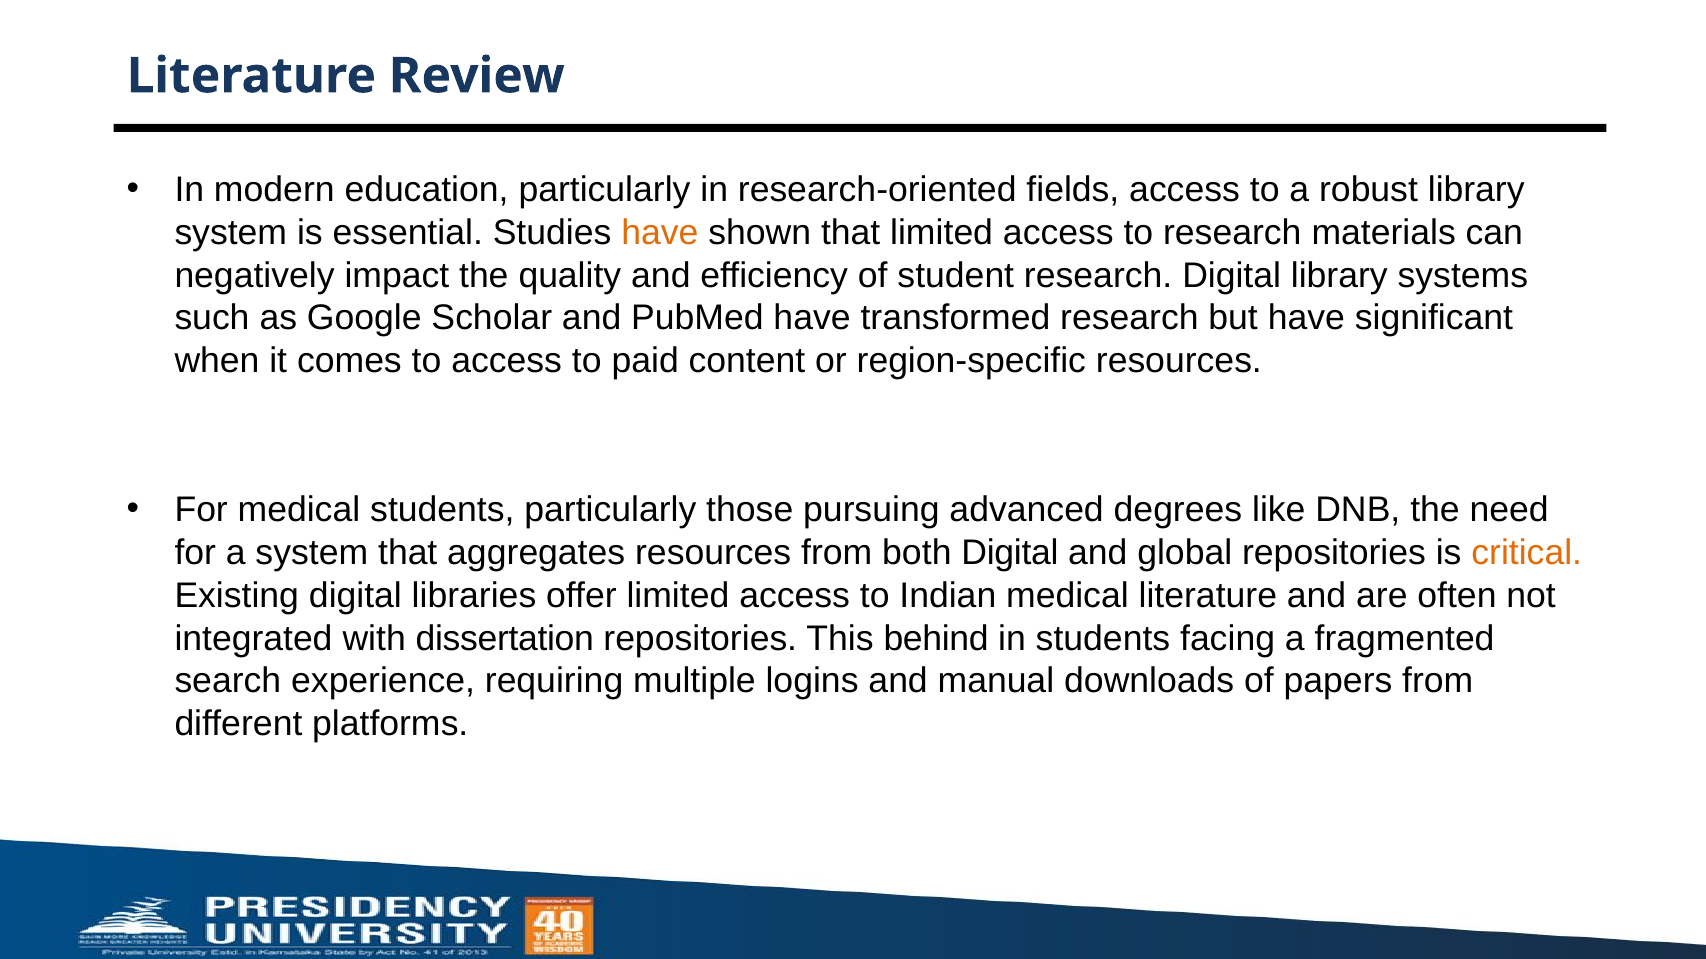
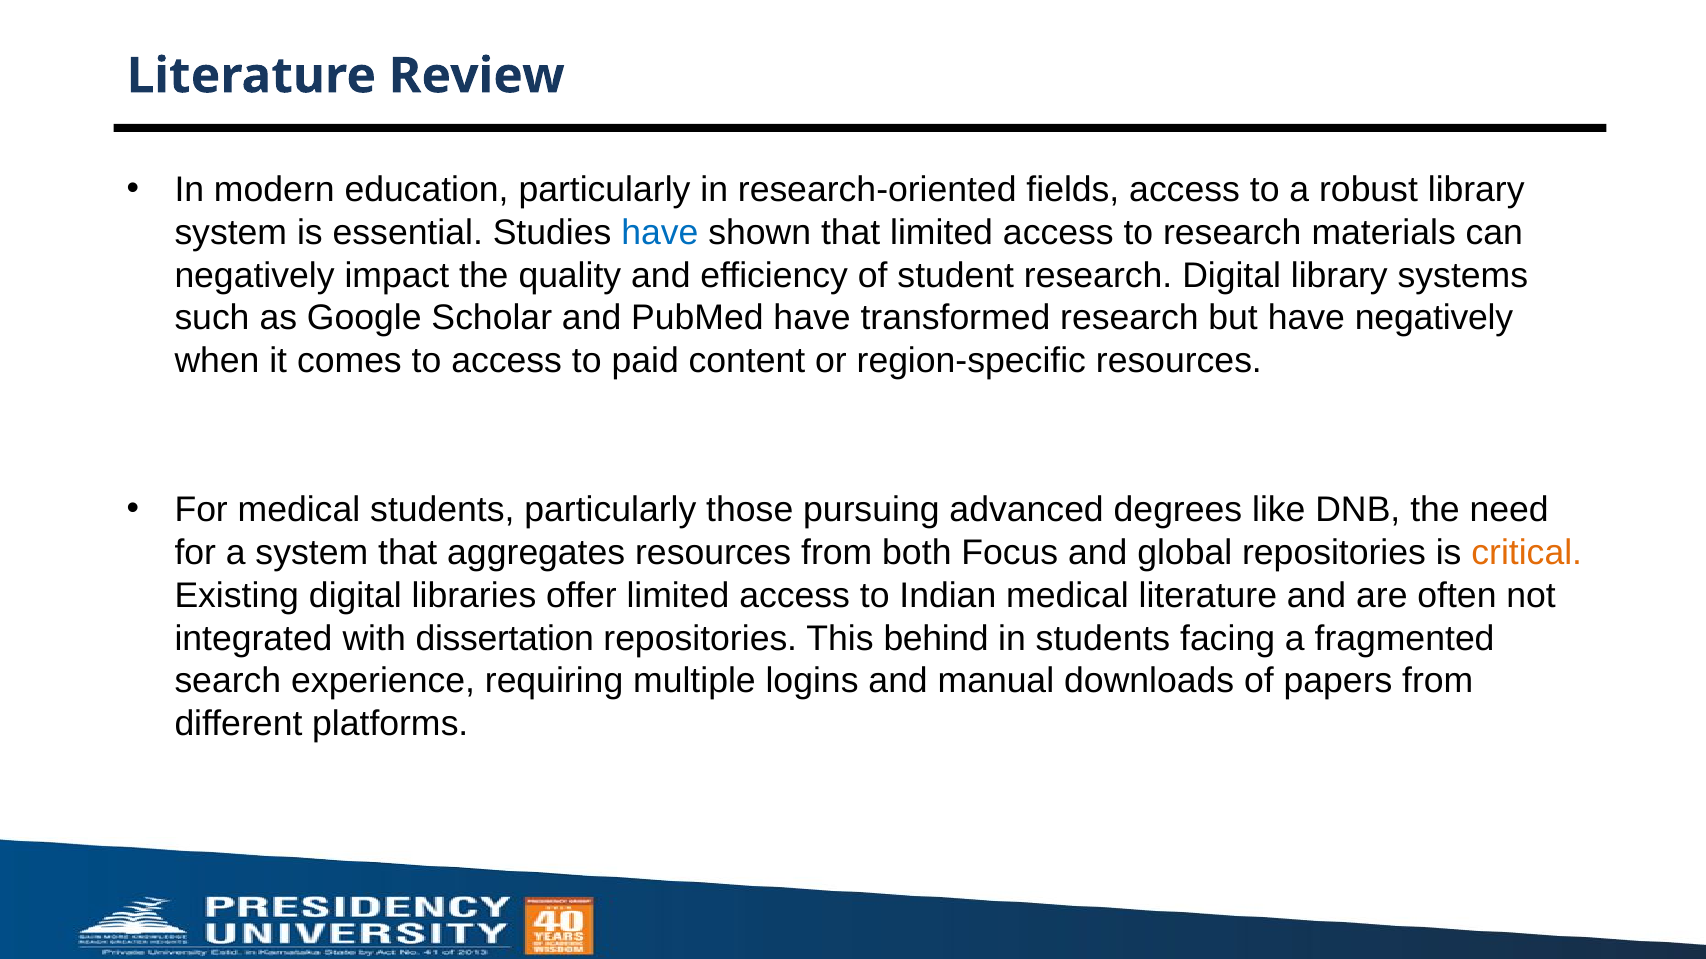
have colour: orange -> blue (660, 233)
have significant: significant -> negatively (1434, 318)
both Digital: Digital -> Focus (1010, 553)
